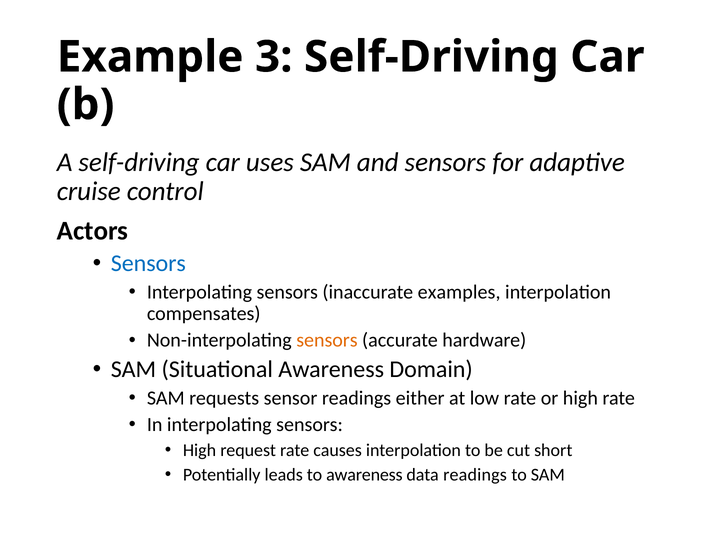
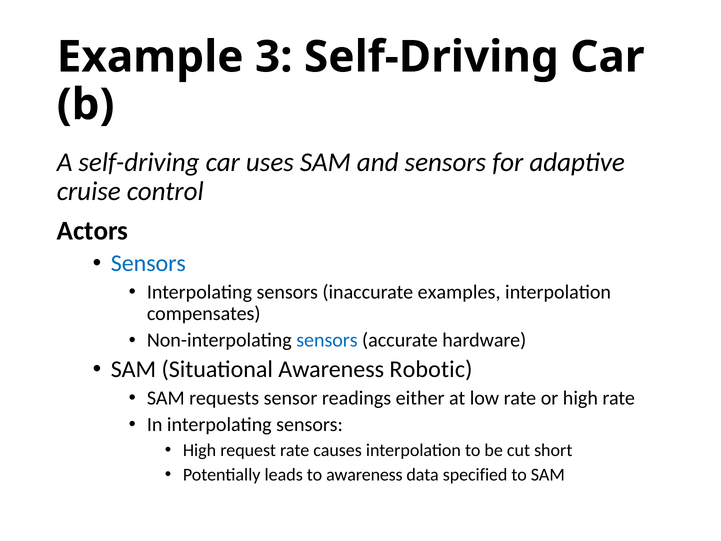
sensors colour: orange -> blue (327, 340)
Domain: Domain -> Robotic (431, 369)
data readings: readings -> specified (475, 474)
